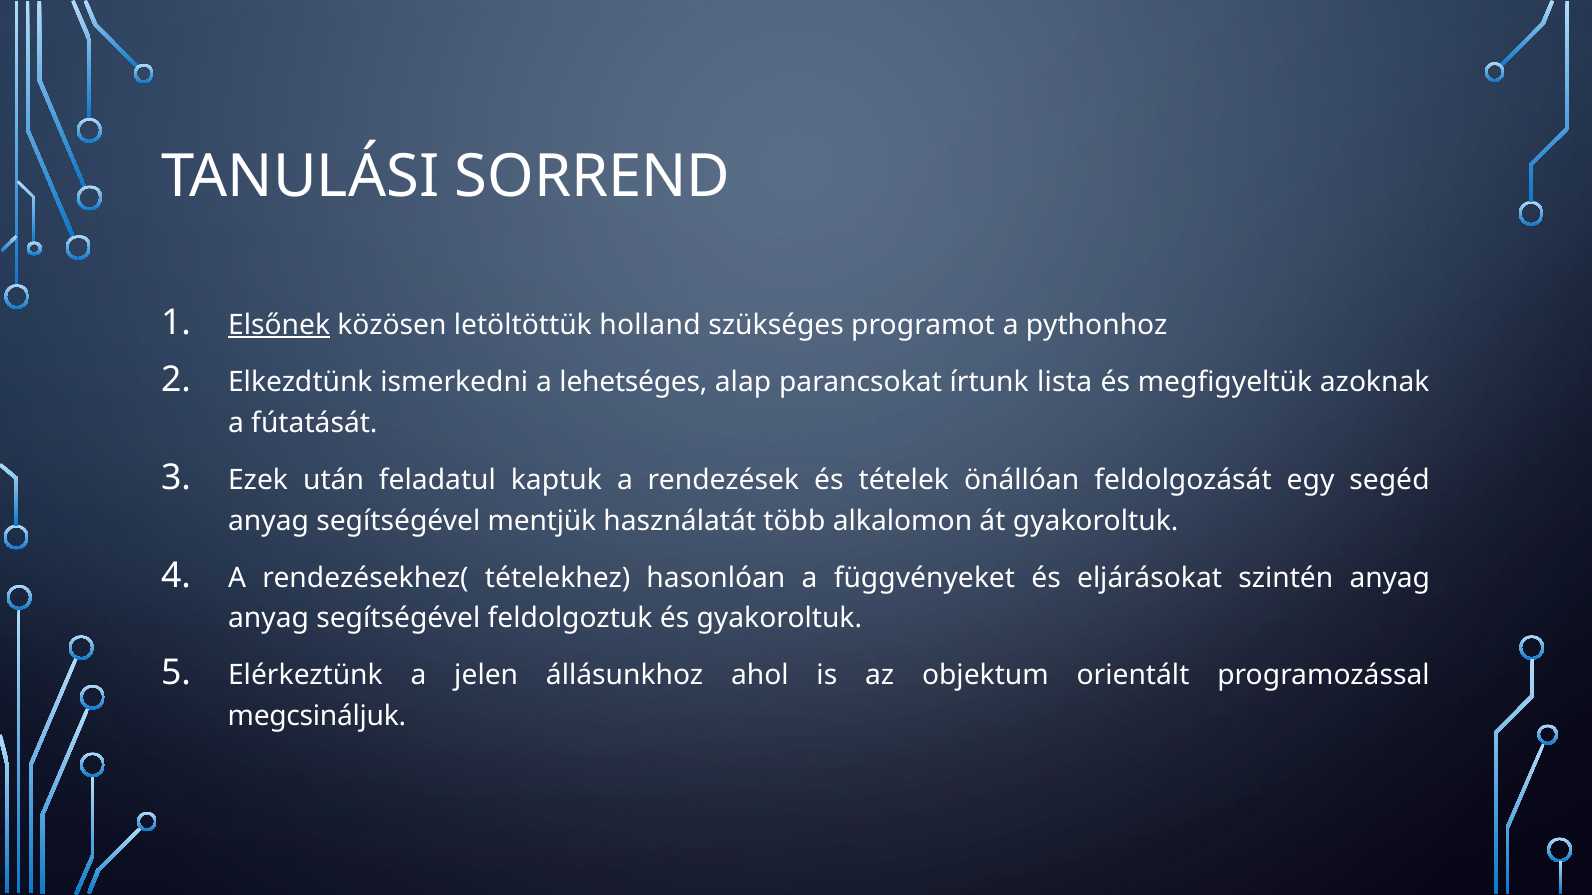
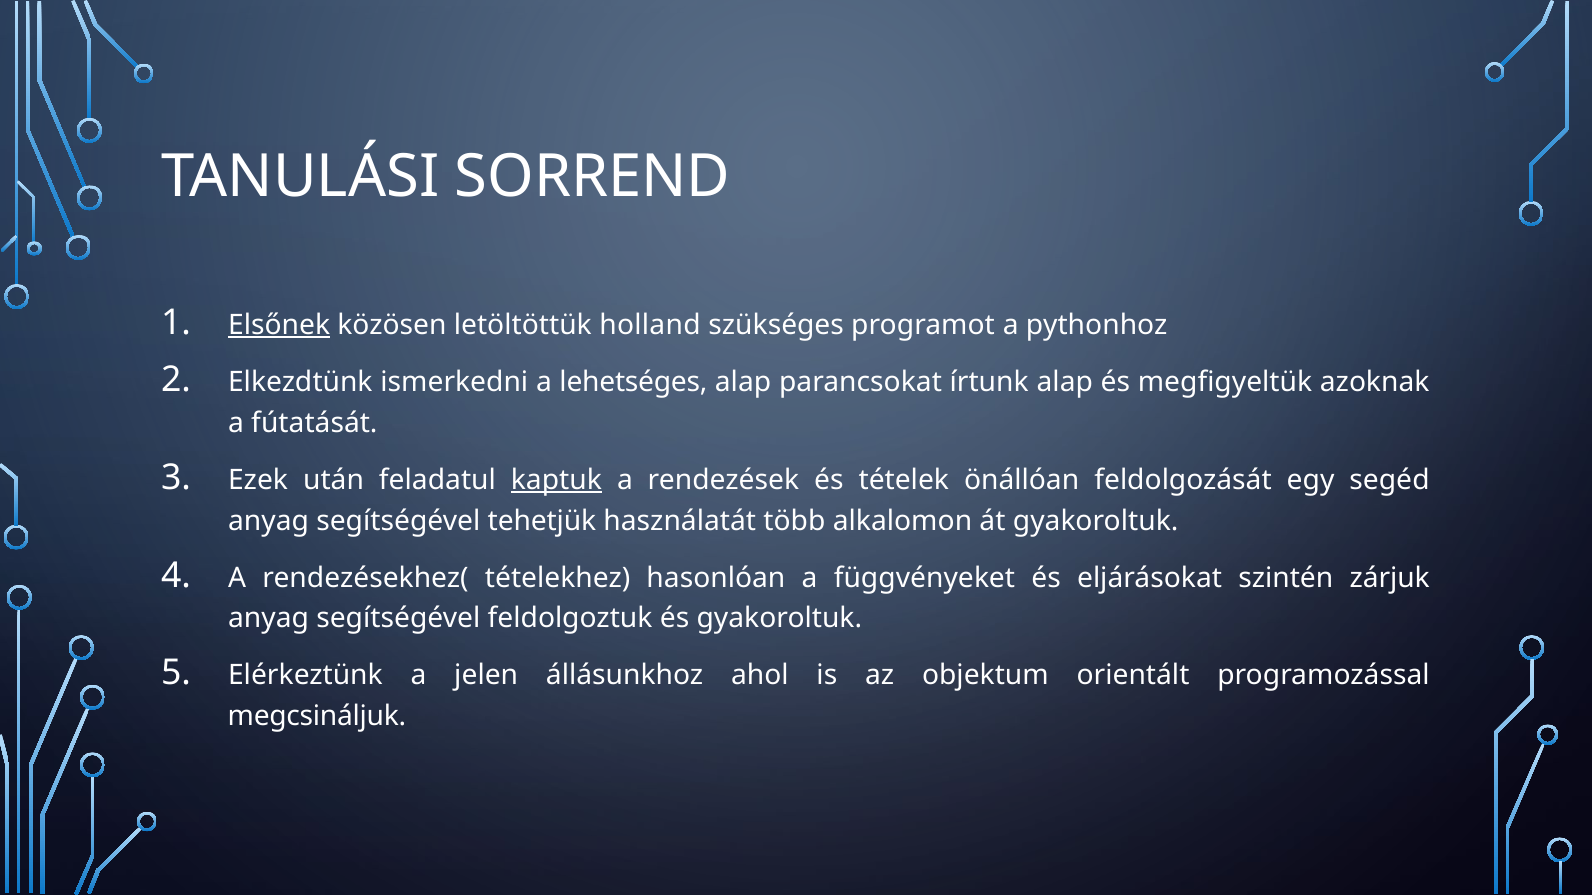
írtunk lista: lista -> alap (1065, 383)
kaptuk underline: none -> present (556, 480)
mentjük: mentjük -> tehetjük (542, 521)
szintén anyag: anyag -> zárjuk (1390, 578)
